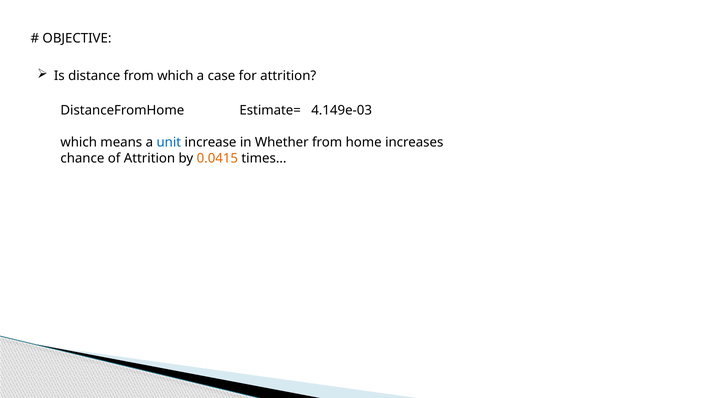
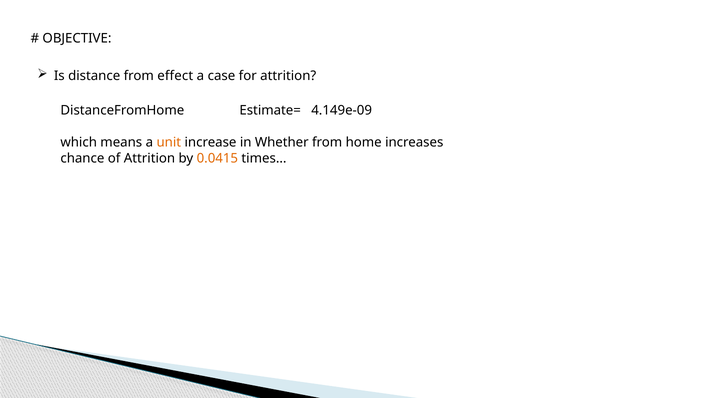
from which: which -> effect (175, 76)
4.149e-03: 4.149e-03 -> 4.149e-09 (342, 110)
unit colour: blue -> orange (169, 142)
